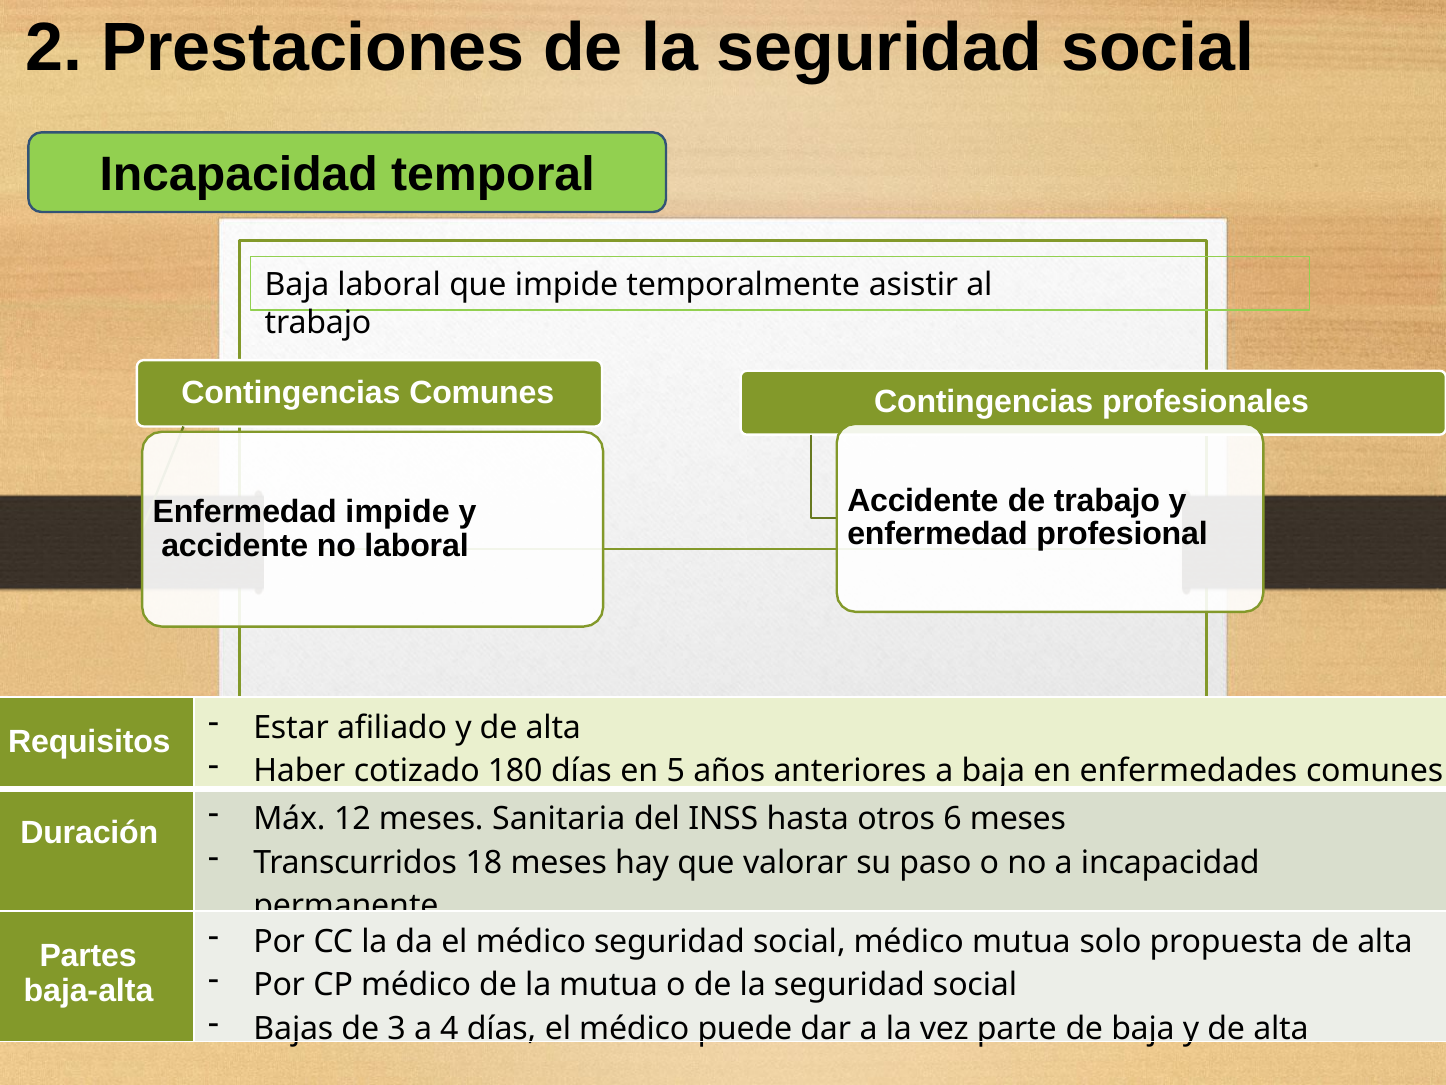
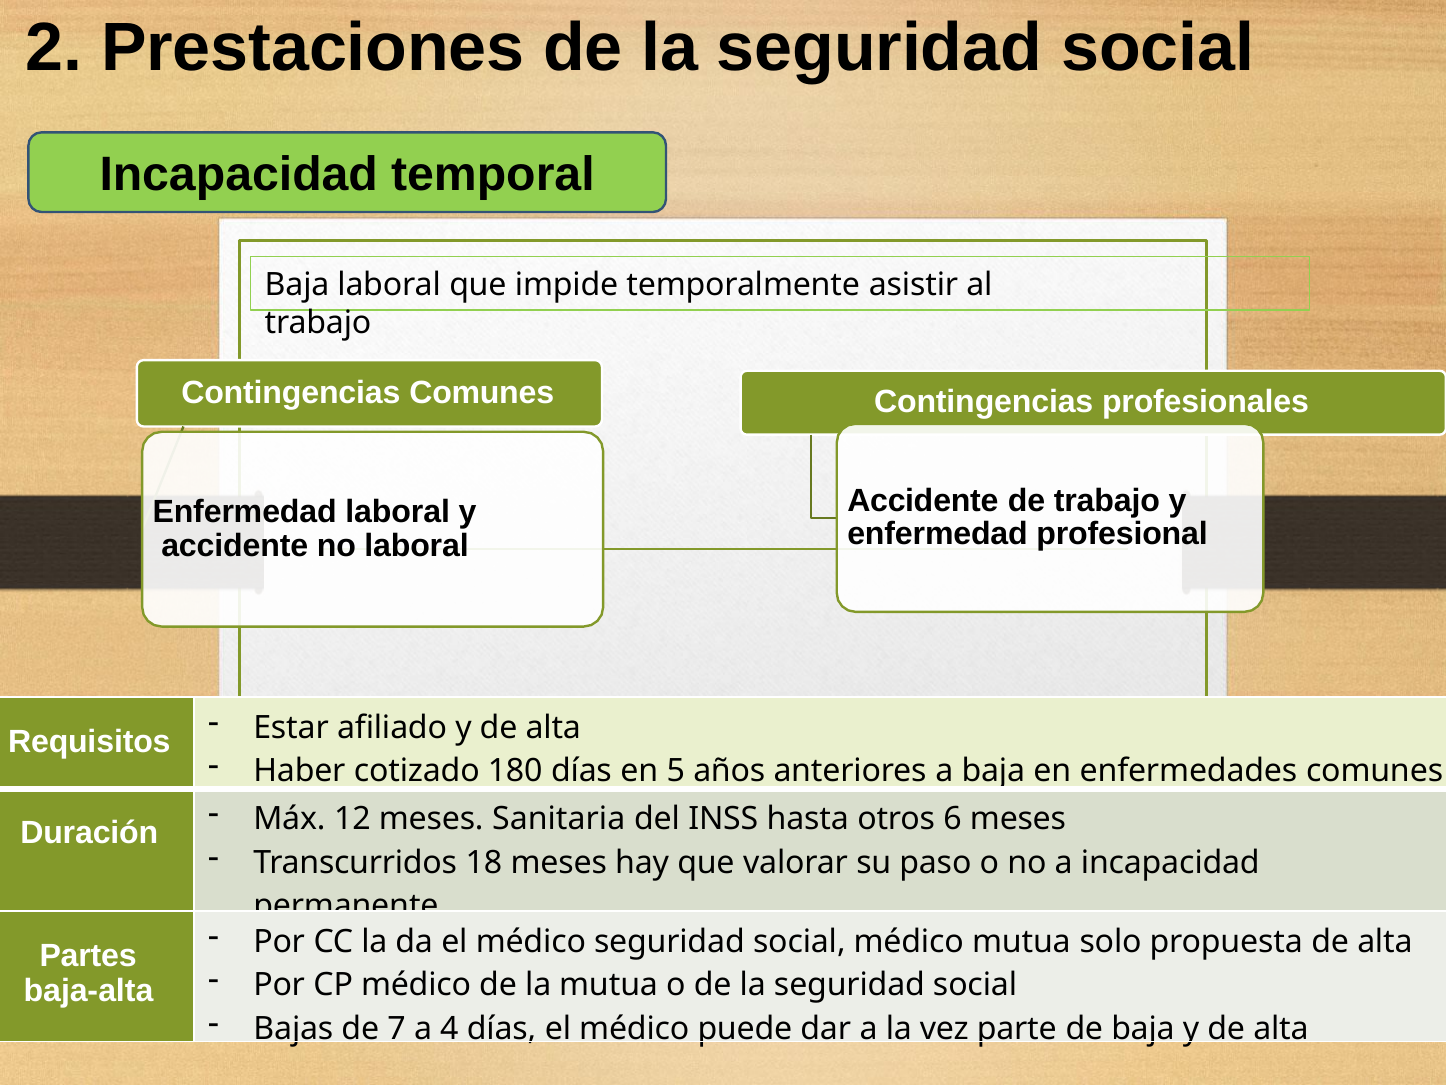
Enfermedad impide: impide -> laboral (398, 512)
3: 3 -> 7 (397, 1028)
